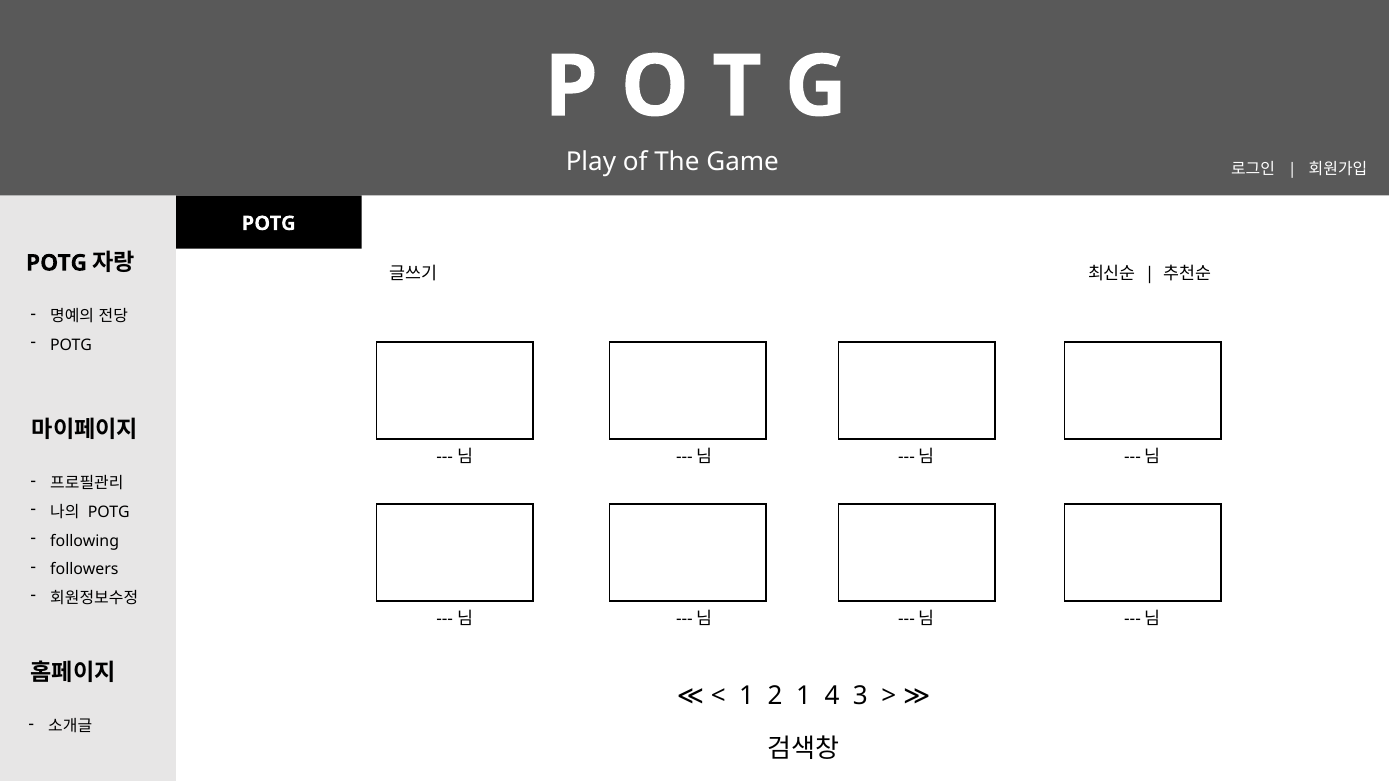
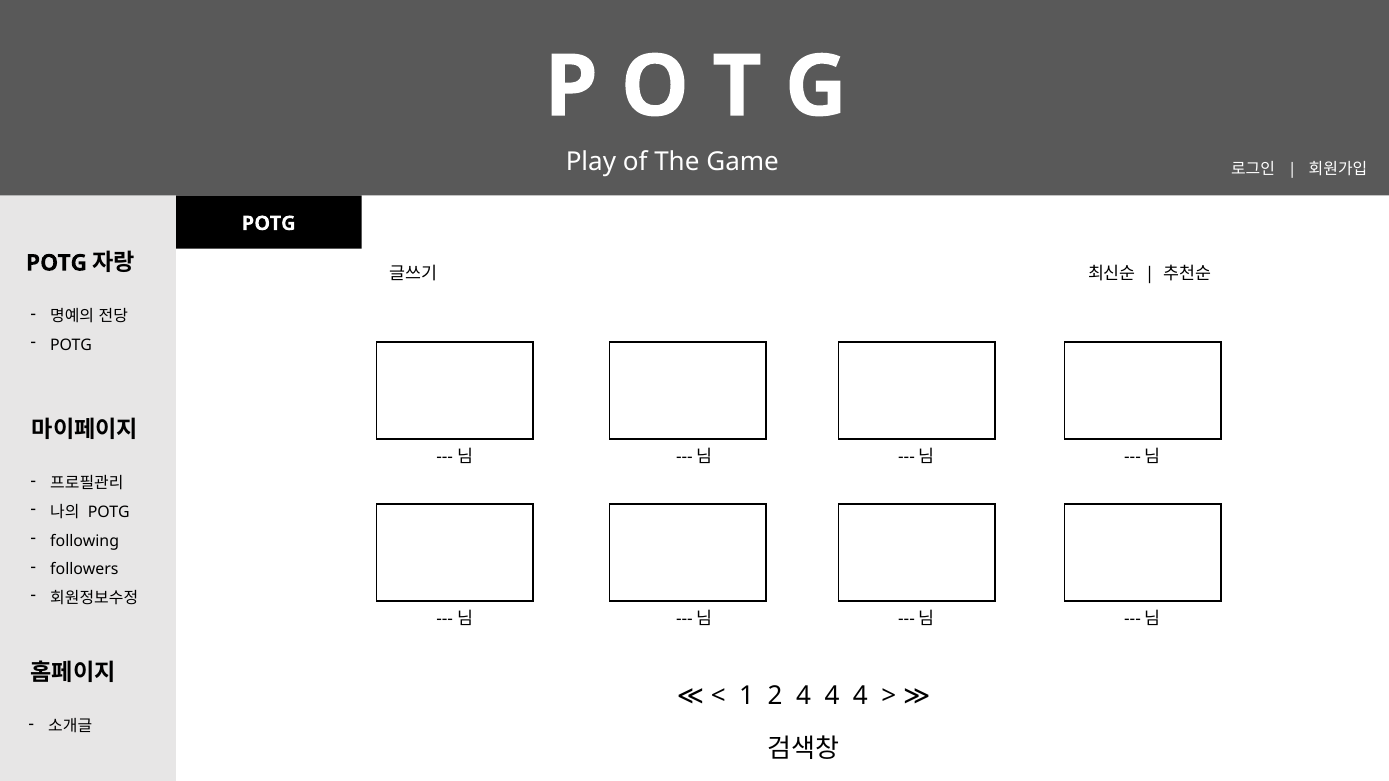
2 1: 1 -> 4 (804, 696)
3: 3 -> 4 (860, 696)
